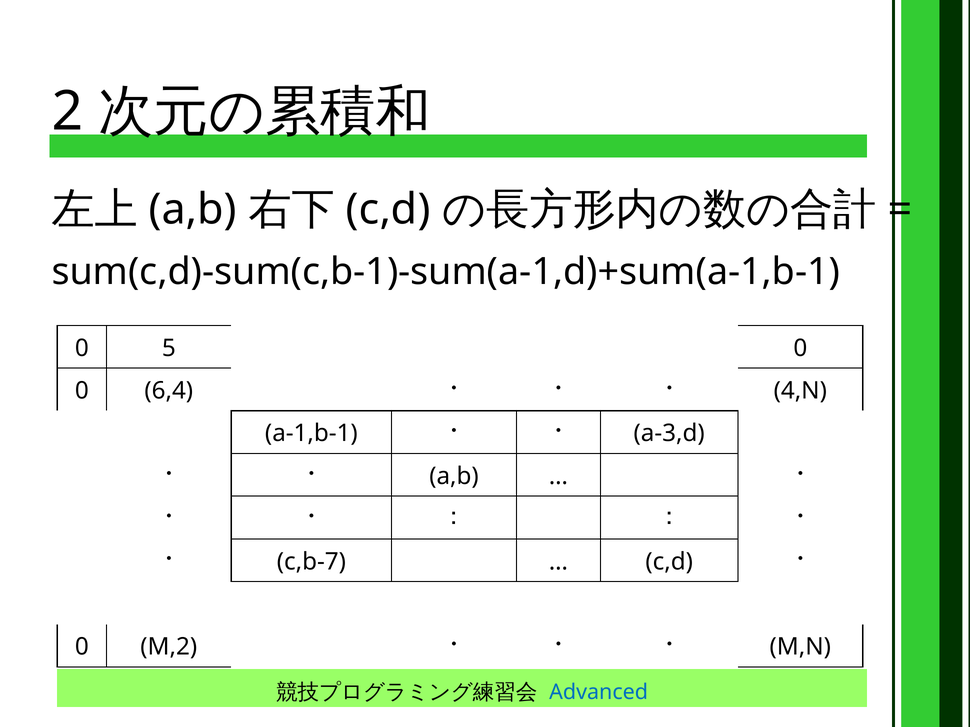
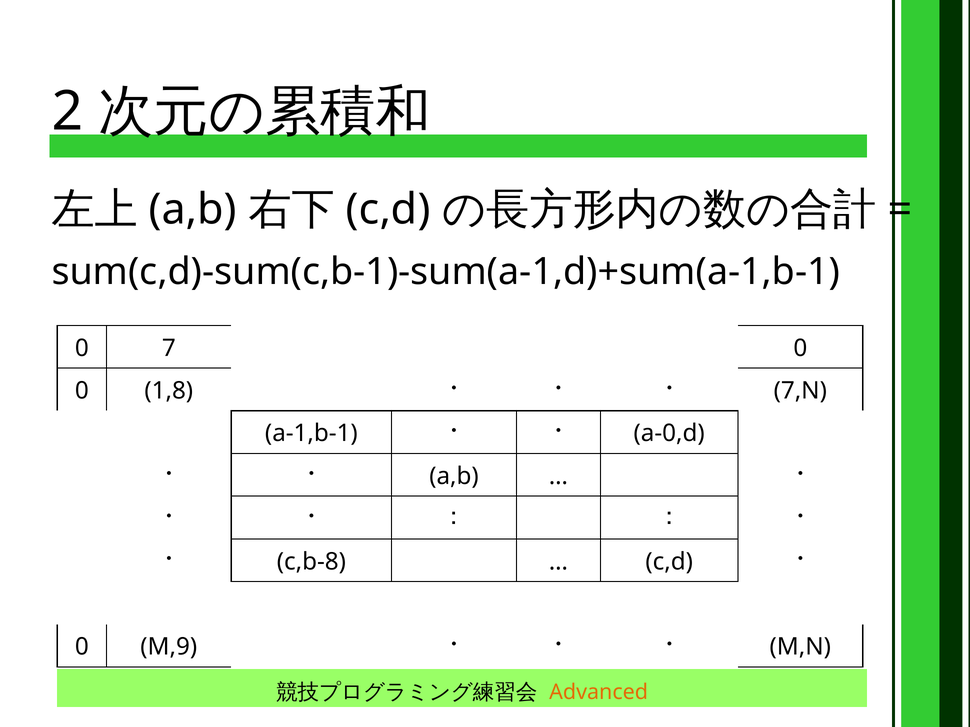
5: 5 -> 7 (169, 348)
6,4: 6,4 -> 1,8 (169, 391)
4,N: 4,N -> 7,N (800, 391)
a-3,d: a-3,d -> a-0,d (669, 434)
c,b-7: c,b-7 -> c,b-8 (311, 562)
M,2: M,2 -> M,9 (169, 647)
Advanced colour: blue -> orange (599, 693)
